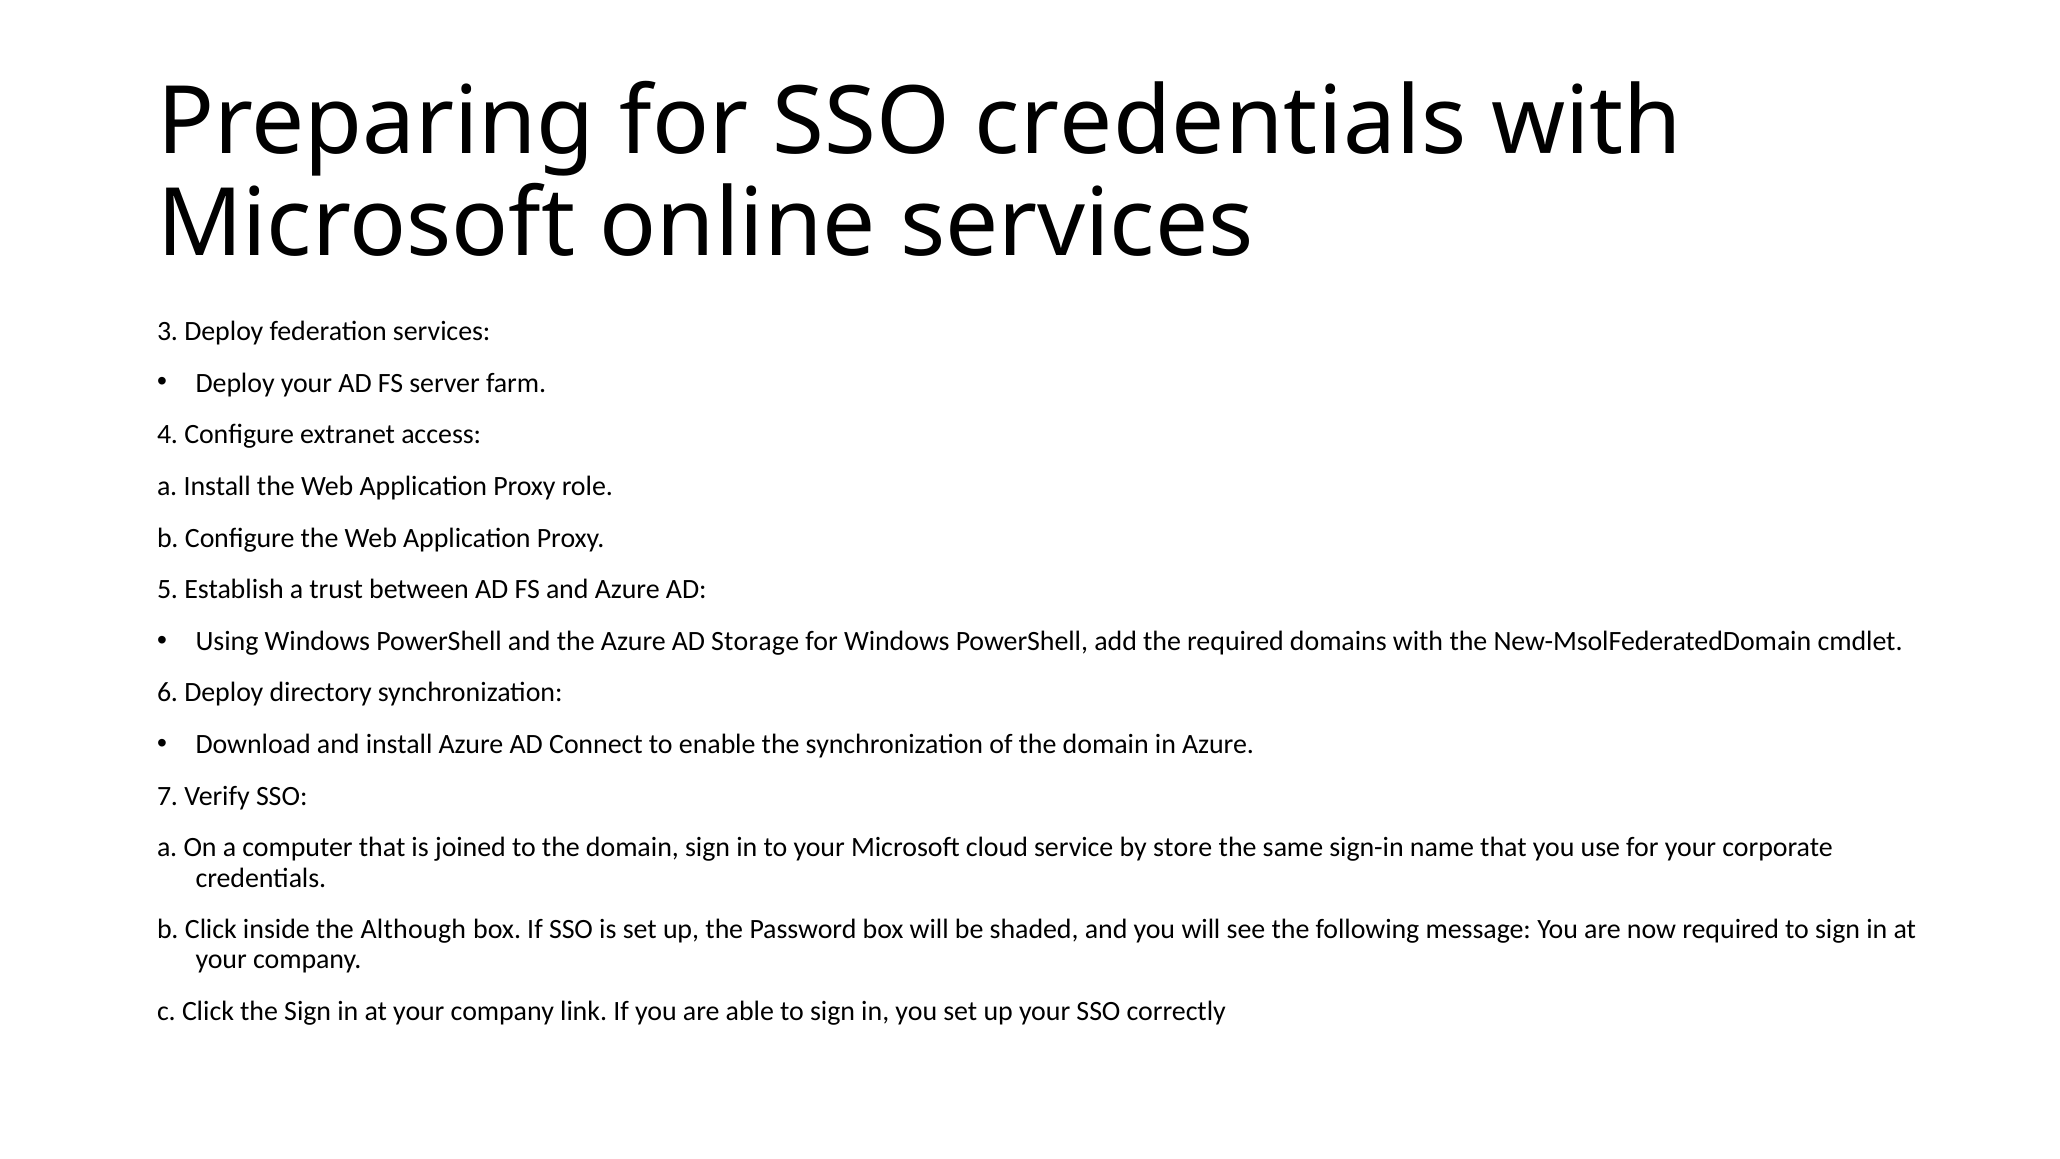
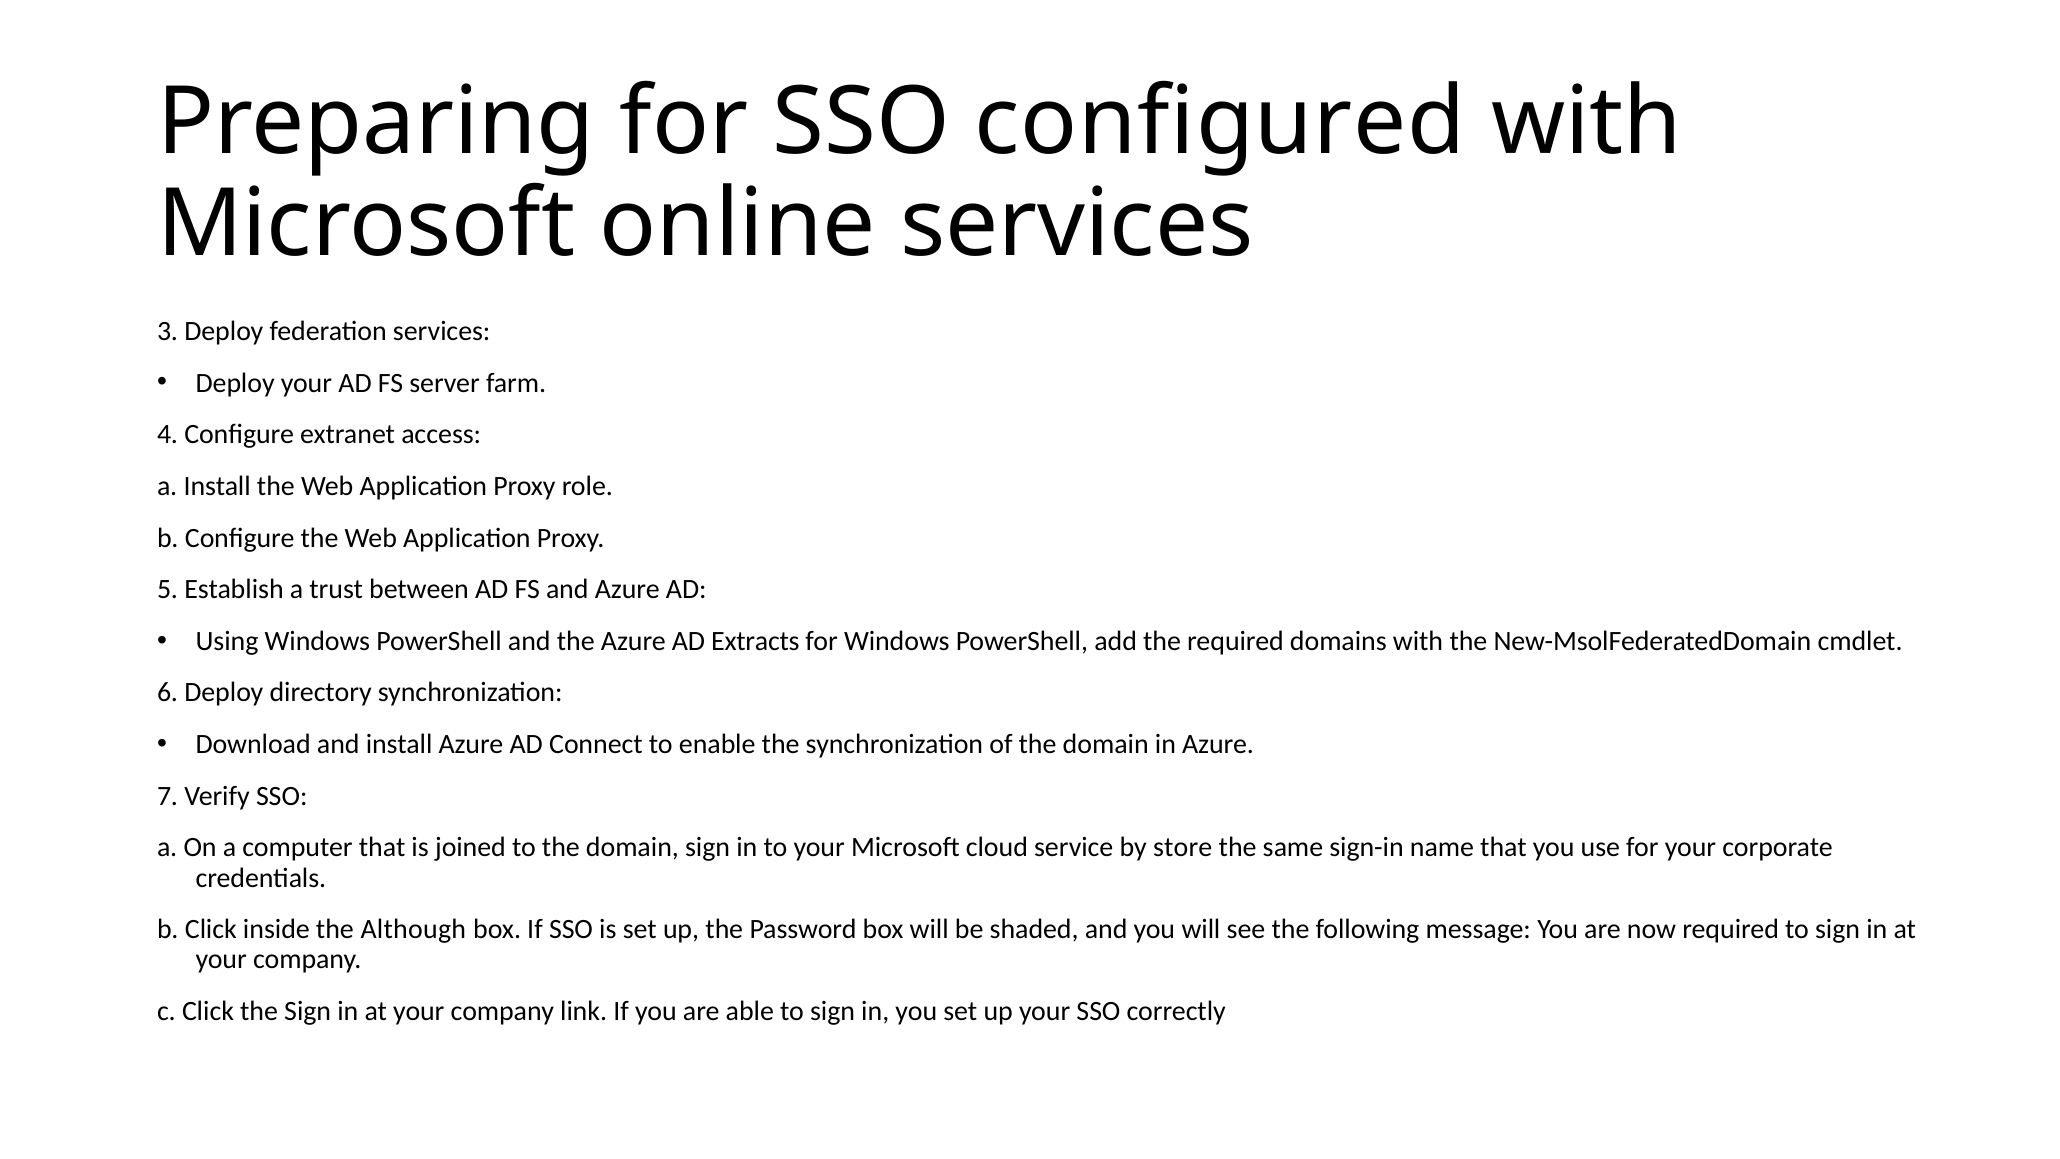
SSO credentials: credentials -> configured (1220, 122)
Storage: Storage -> Extracts (755, 641)
